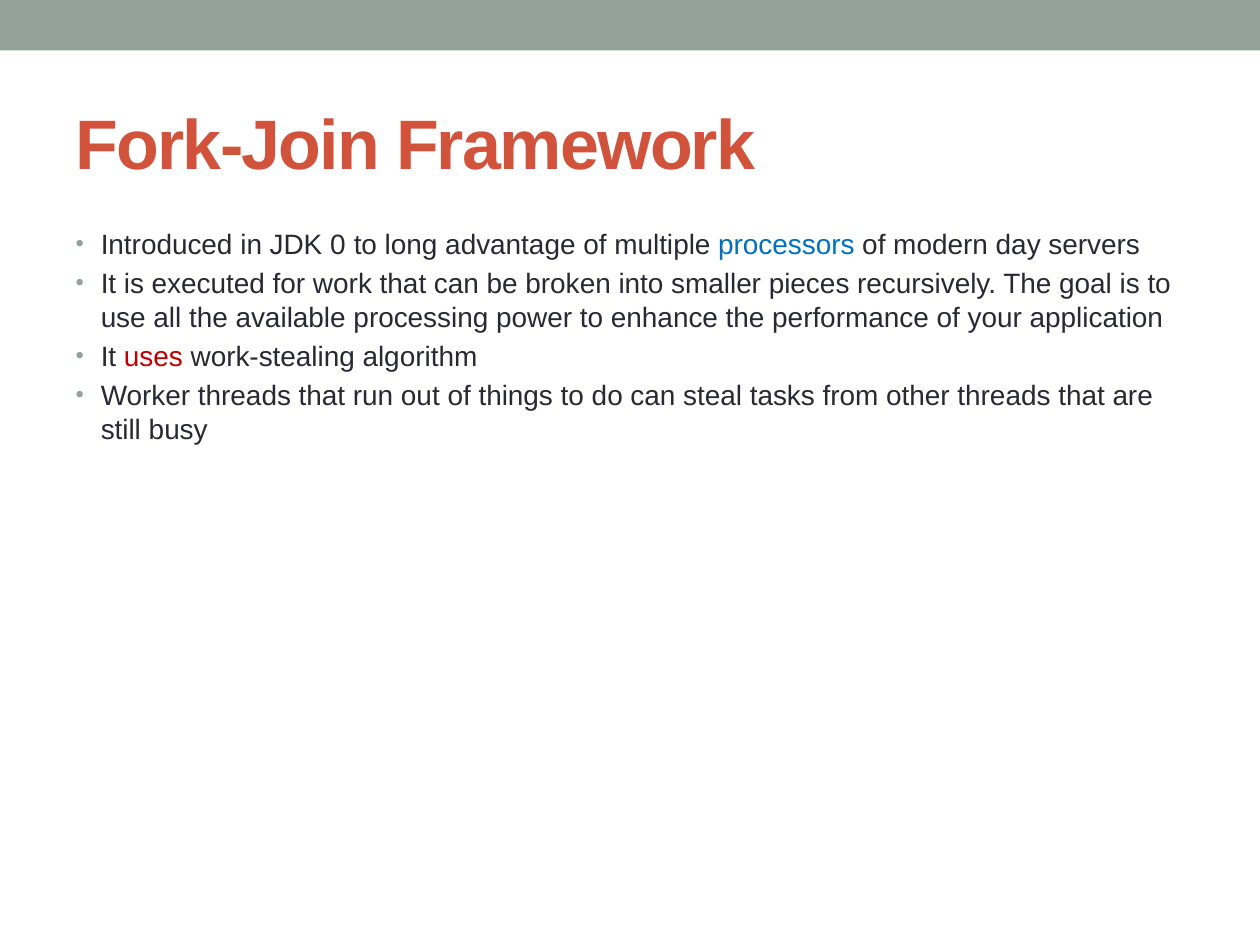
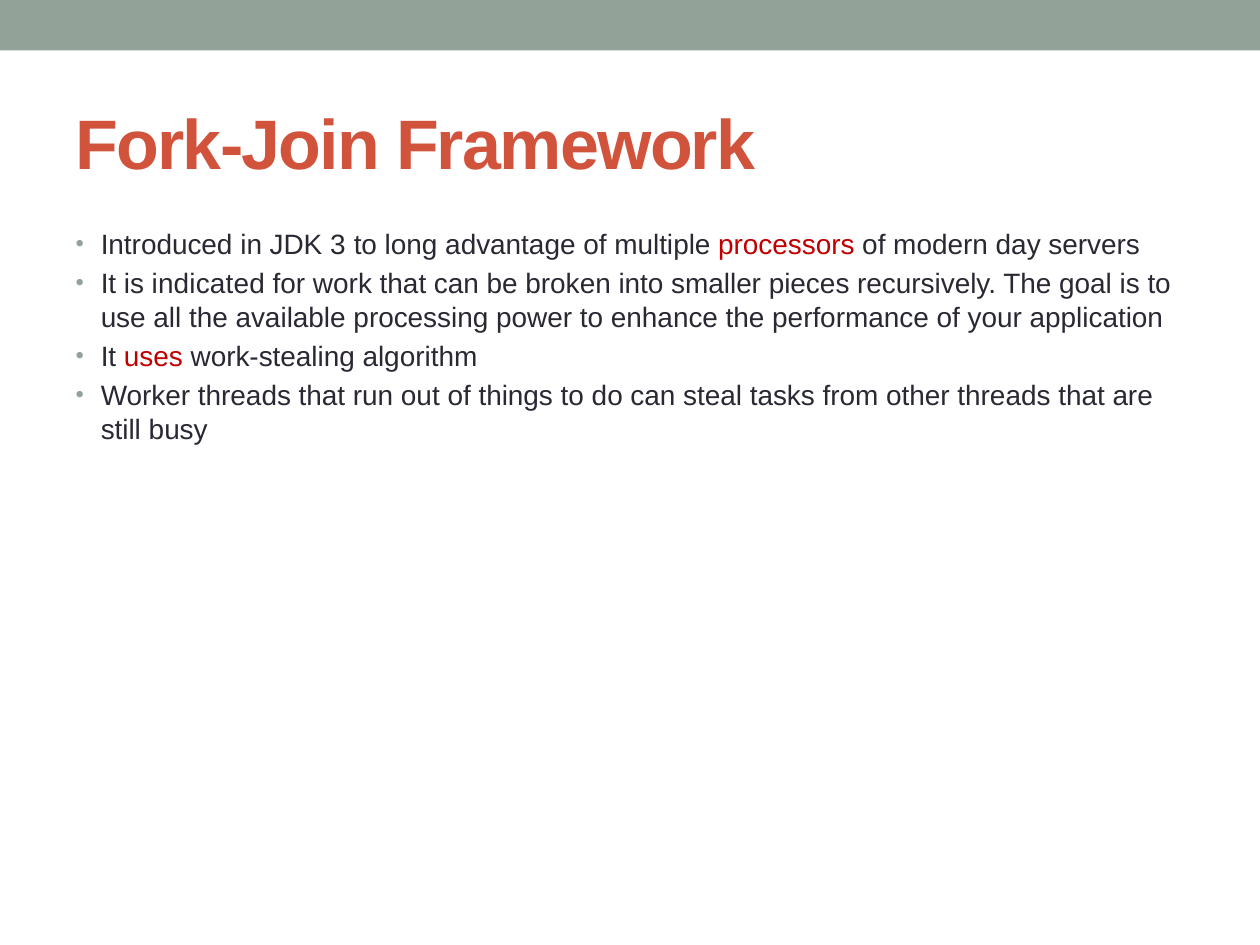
0: 0 -> 3 (338, 245)
processors colour: blue -> red (786, 245)
executed: executed -> indicated (208, 285)
